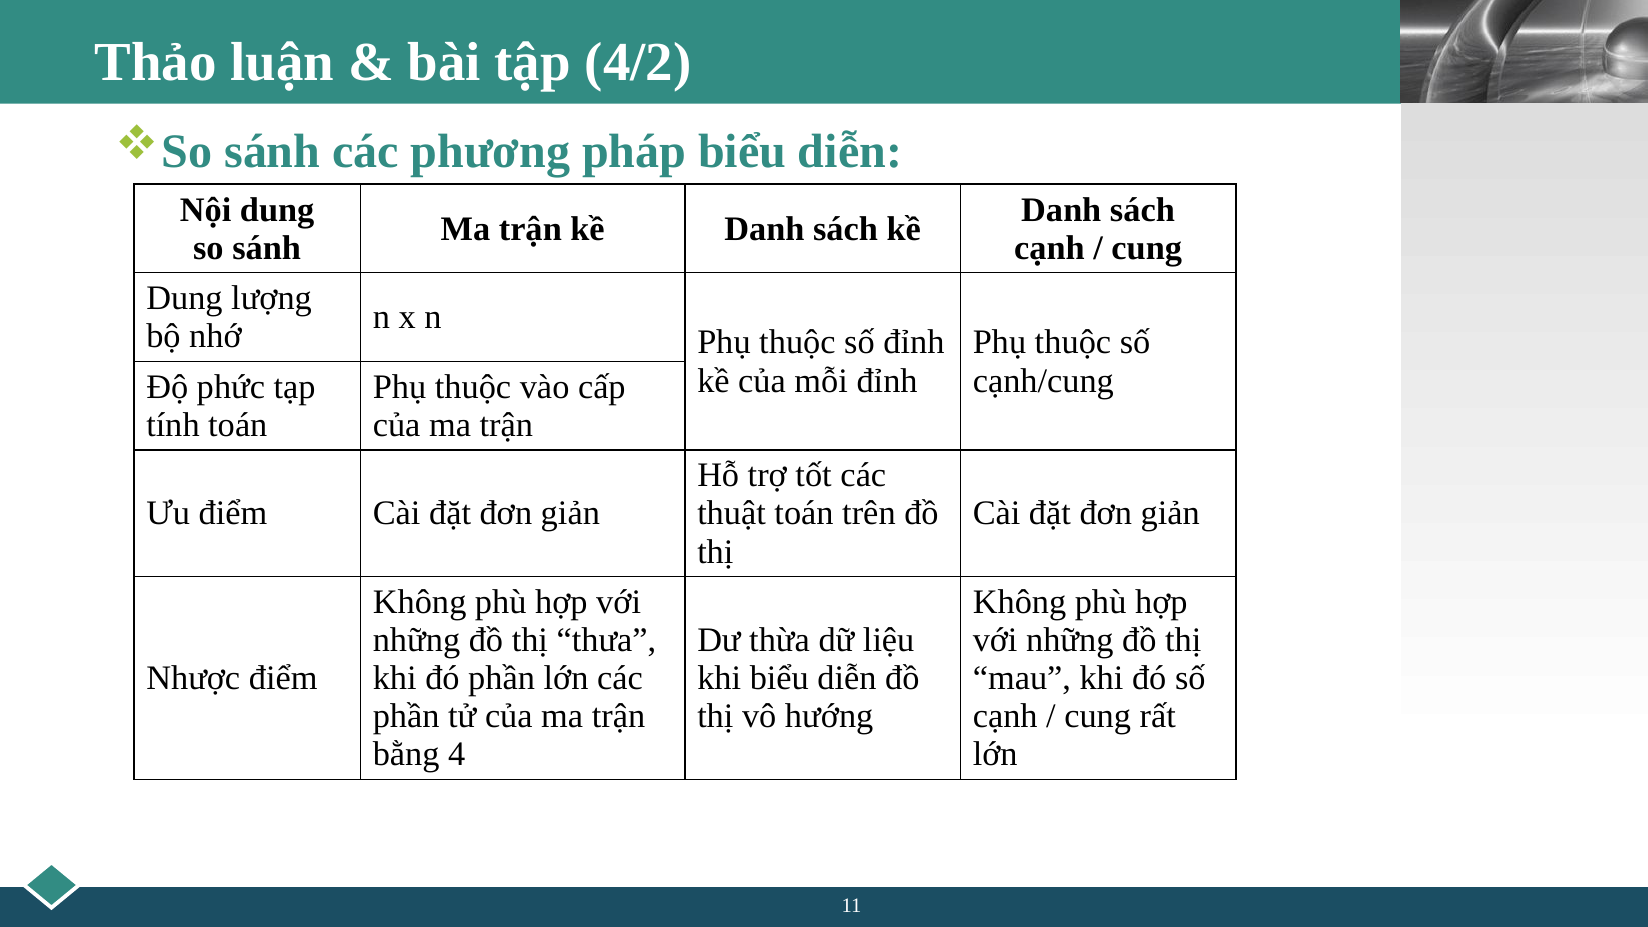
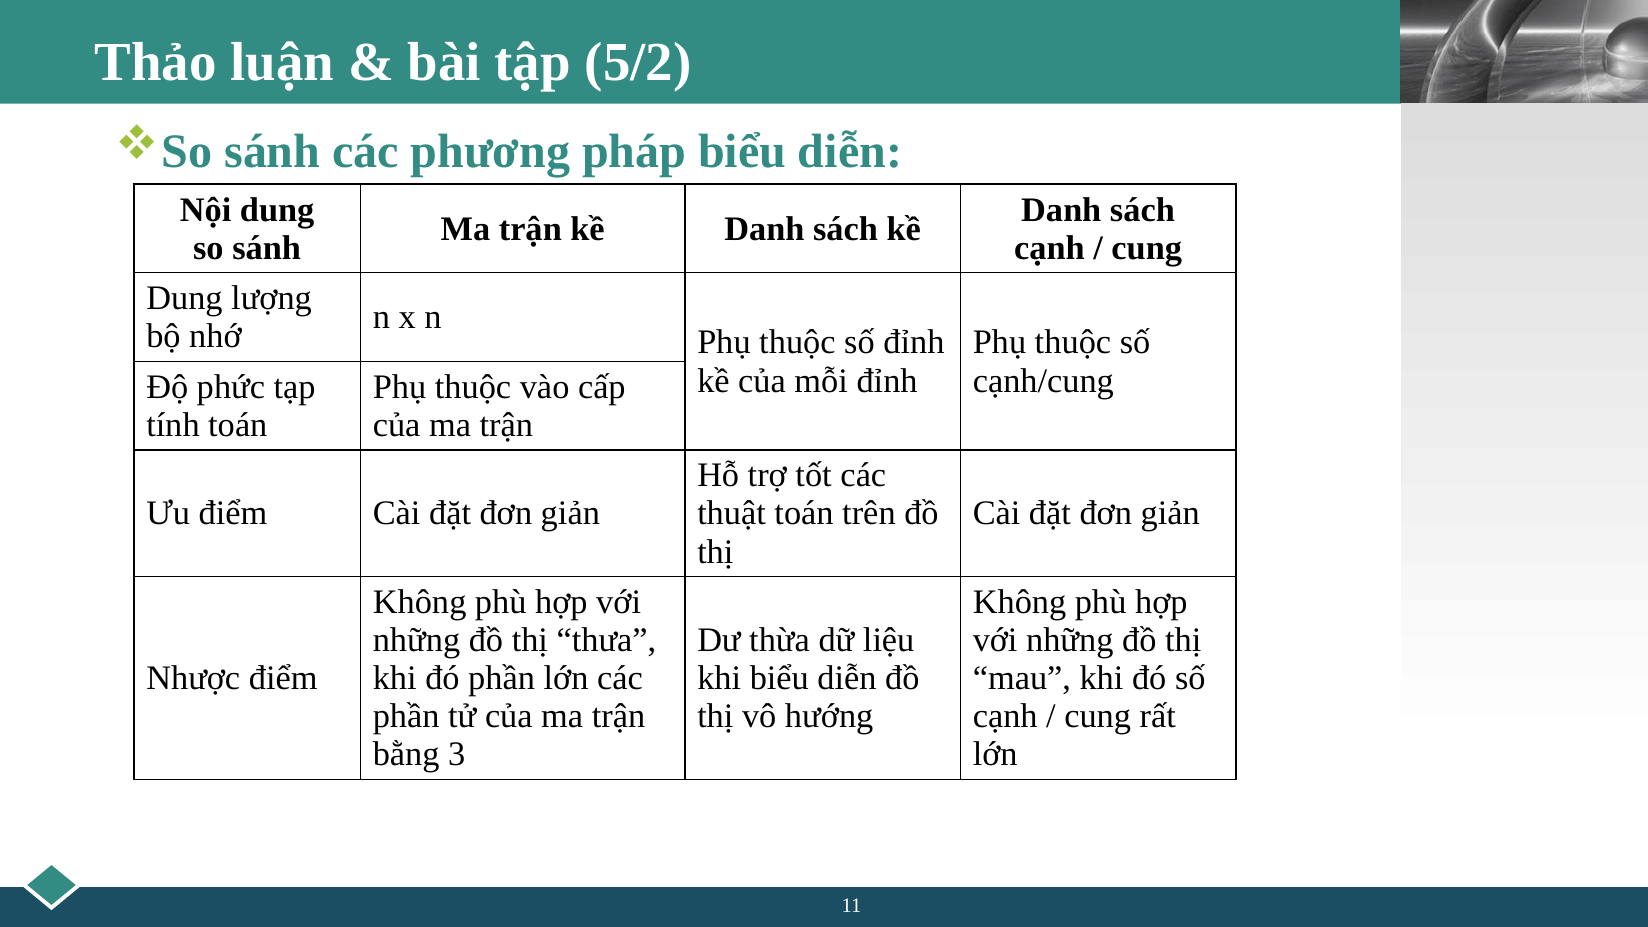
4/2: 4/2 -> 5/2 (638, 62)
4: 4 -> 3 (457, 755)
